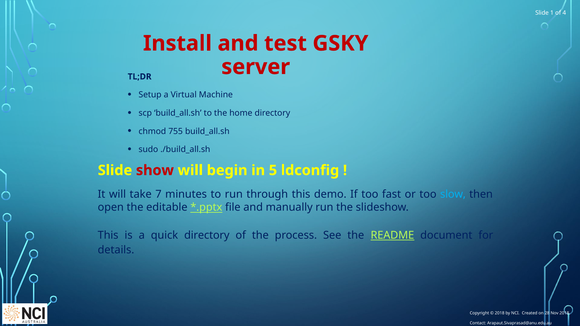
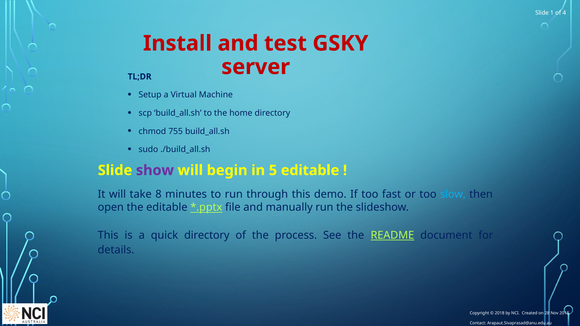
show colour: red -> purple (155, 170)
5 ldconfig: ldconfig -> editable (310, 170)
7: 7 -> 8 (158, 194)
